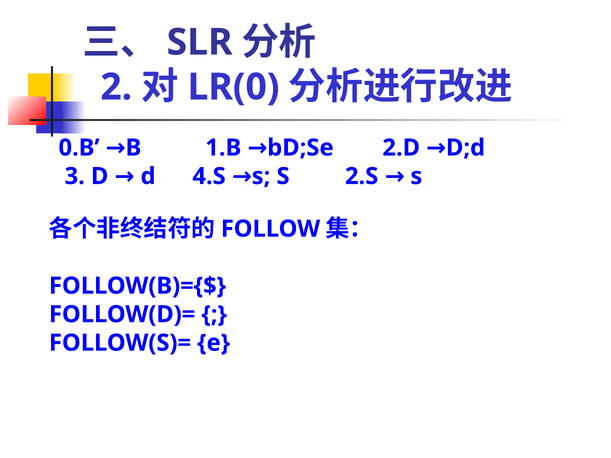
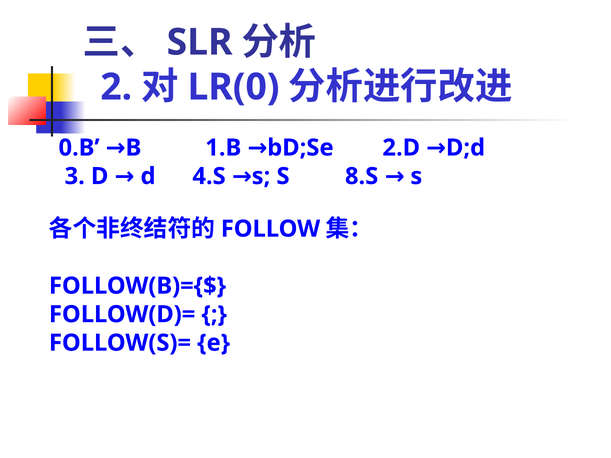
2.S: 2.S -> 8.S (362, 176)
